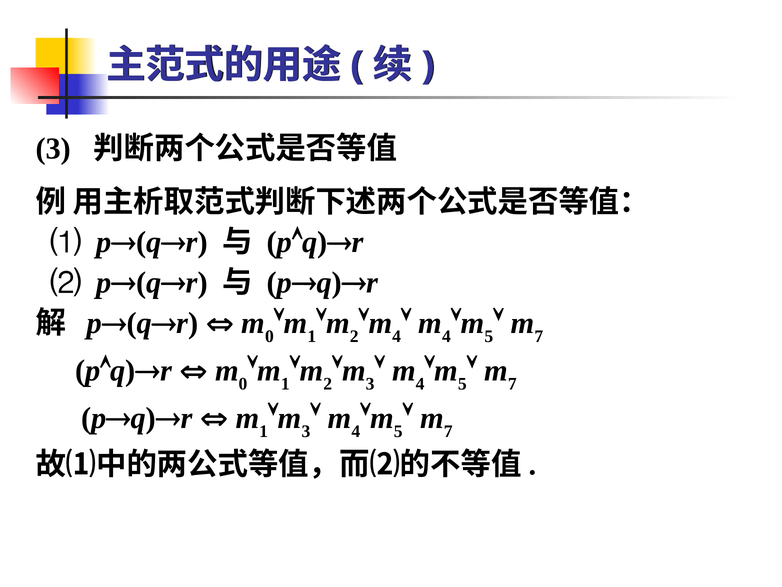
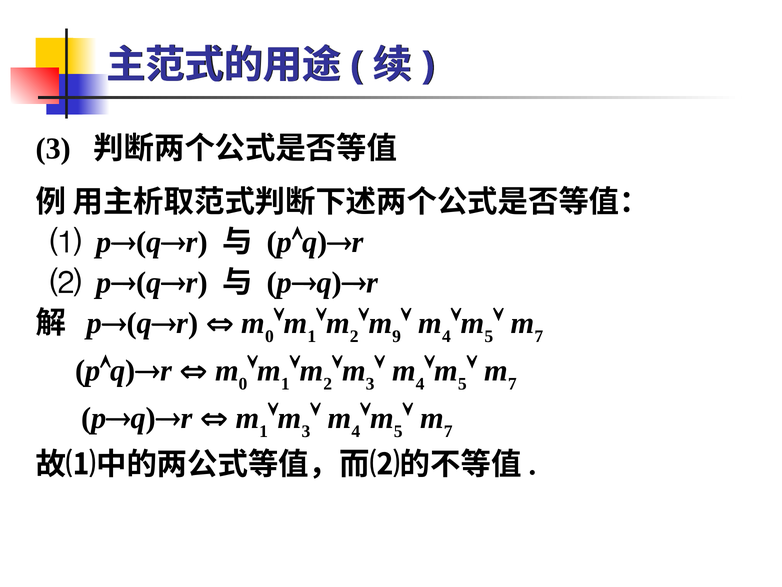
4: 4 -> 9 (397, 336)
